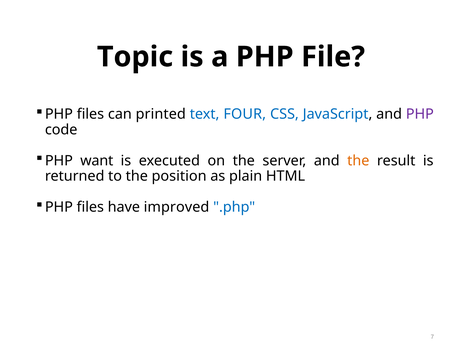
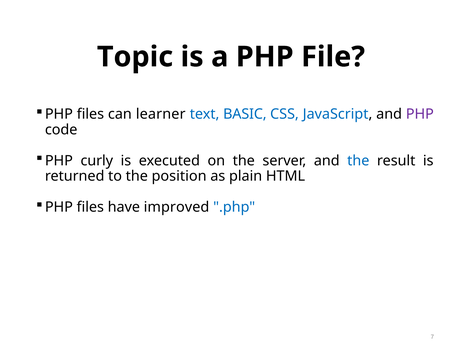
printed: printed -> learner (161, 114)
FOUR: FOUR -> BASIC (245, 114)
want: want -> curly (97, 161)
the colour: orange -> blue (358, 161)
